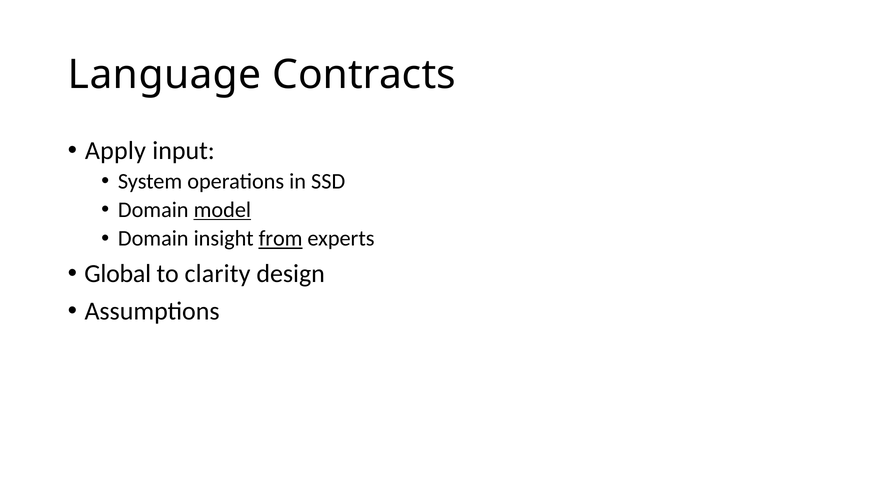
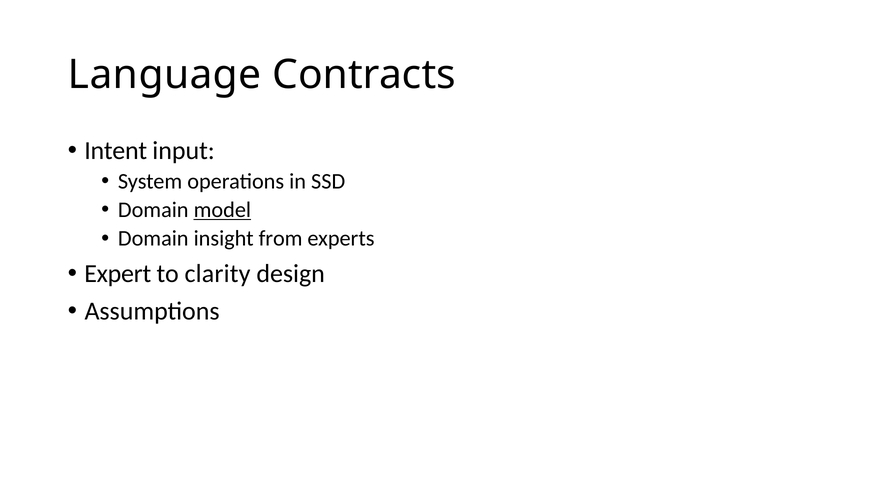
Apply: Apply -> Intent (116, 151)
from underline: present -> none (281, 239)
Global: Global -> Expert (118, 274)
